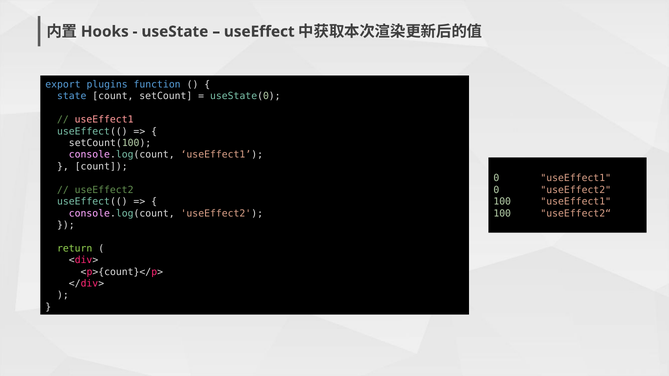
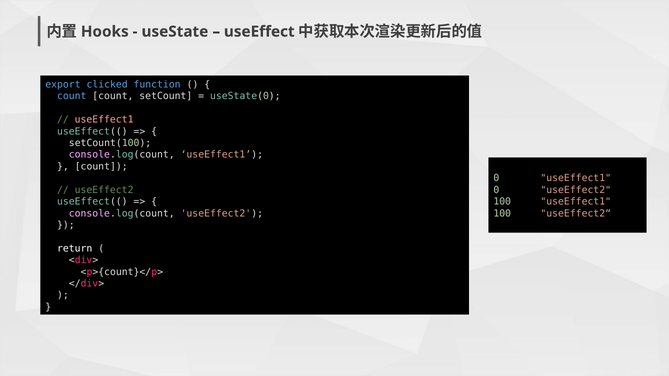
plugins: plugins -> clicked (107, 85)
state: state -> count (72, 96)
return colour: light green -> white (75, 249)
